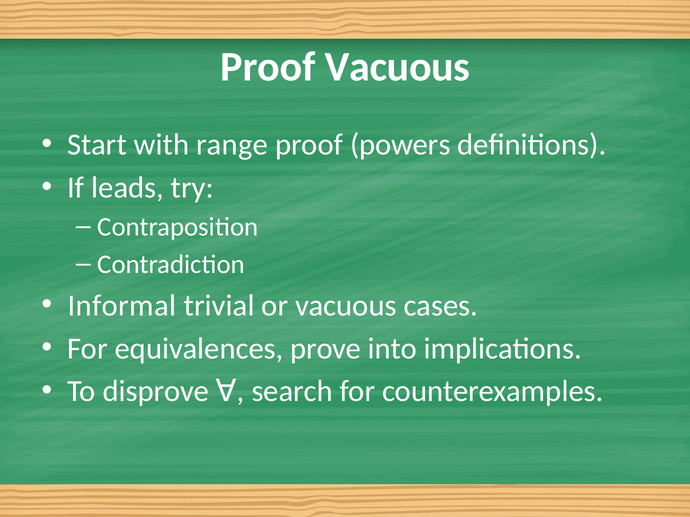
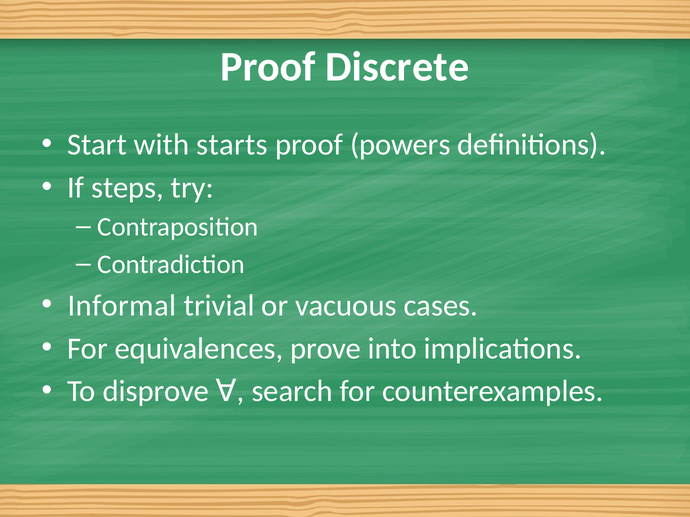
Proof Vacuous: Vacuous -> Discrete (397, 67)
range: range -> starts (232, 145)
leads: leads -> steps (128, 188)
